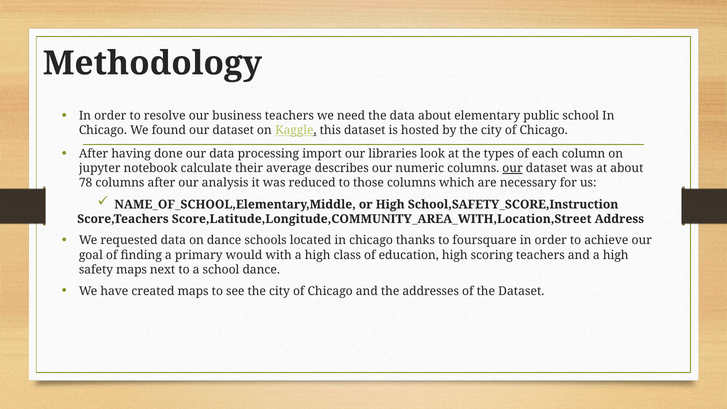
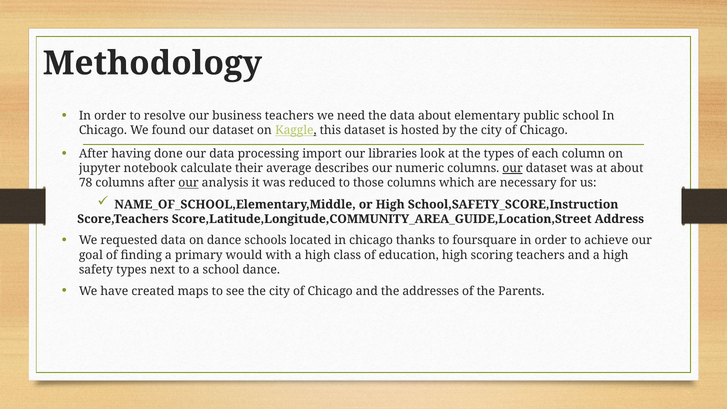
our underline: none -> present (189, 183)
Score,Latitude,Longitude,COMMUNITY_AREA_WITH,Location,Street: Score,Latitude,Longitude,COMMUNITY_AREA_WITH,Location,Street -> Score,Latitude,Longitude,COMMUNITY_AREA_GUIDE,Location,Street (382, 219)
safety maps: maps -> types (131, 270)
the Dataset: Dataset -> Parents (521, 291)
